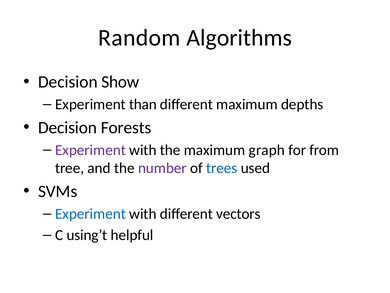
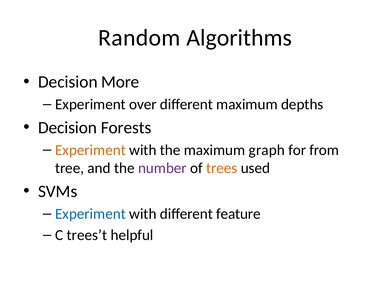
Show: Show -> More (120, 82)
than: than -> over (143, 104)
Experiment colour: purple -> orange (90, 150)
trees colour: blue -> orange (222, 168)
vectors: vectors -> feature (238, 213)
using’t: using’t -> trees’t (87, 235)
